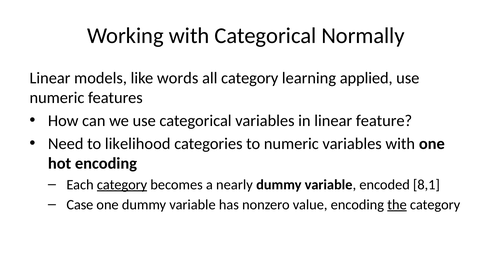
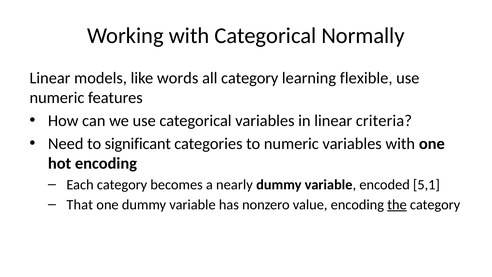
applied: applied -> flexible (366, 78)
feature: feature -> criteria (384, 121)
likelihood: likelihood -> significant (138, 144)
category underline: present -> none (122, 184)
8,1: 8,1 -> 5,1 (426, 184)
Case: Case -> That (80, 205)
